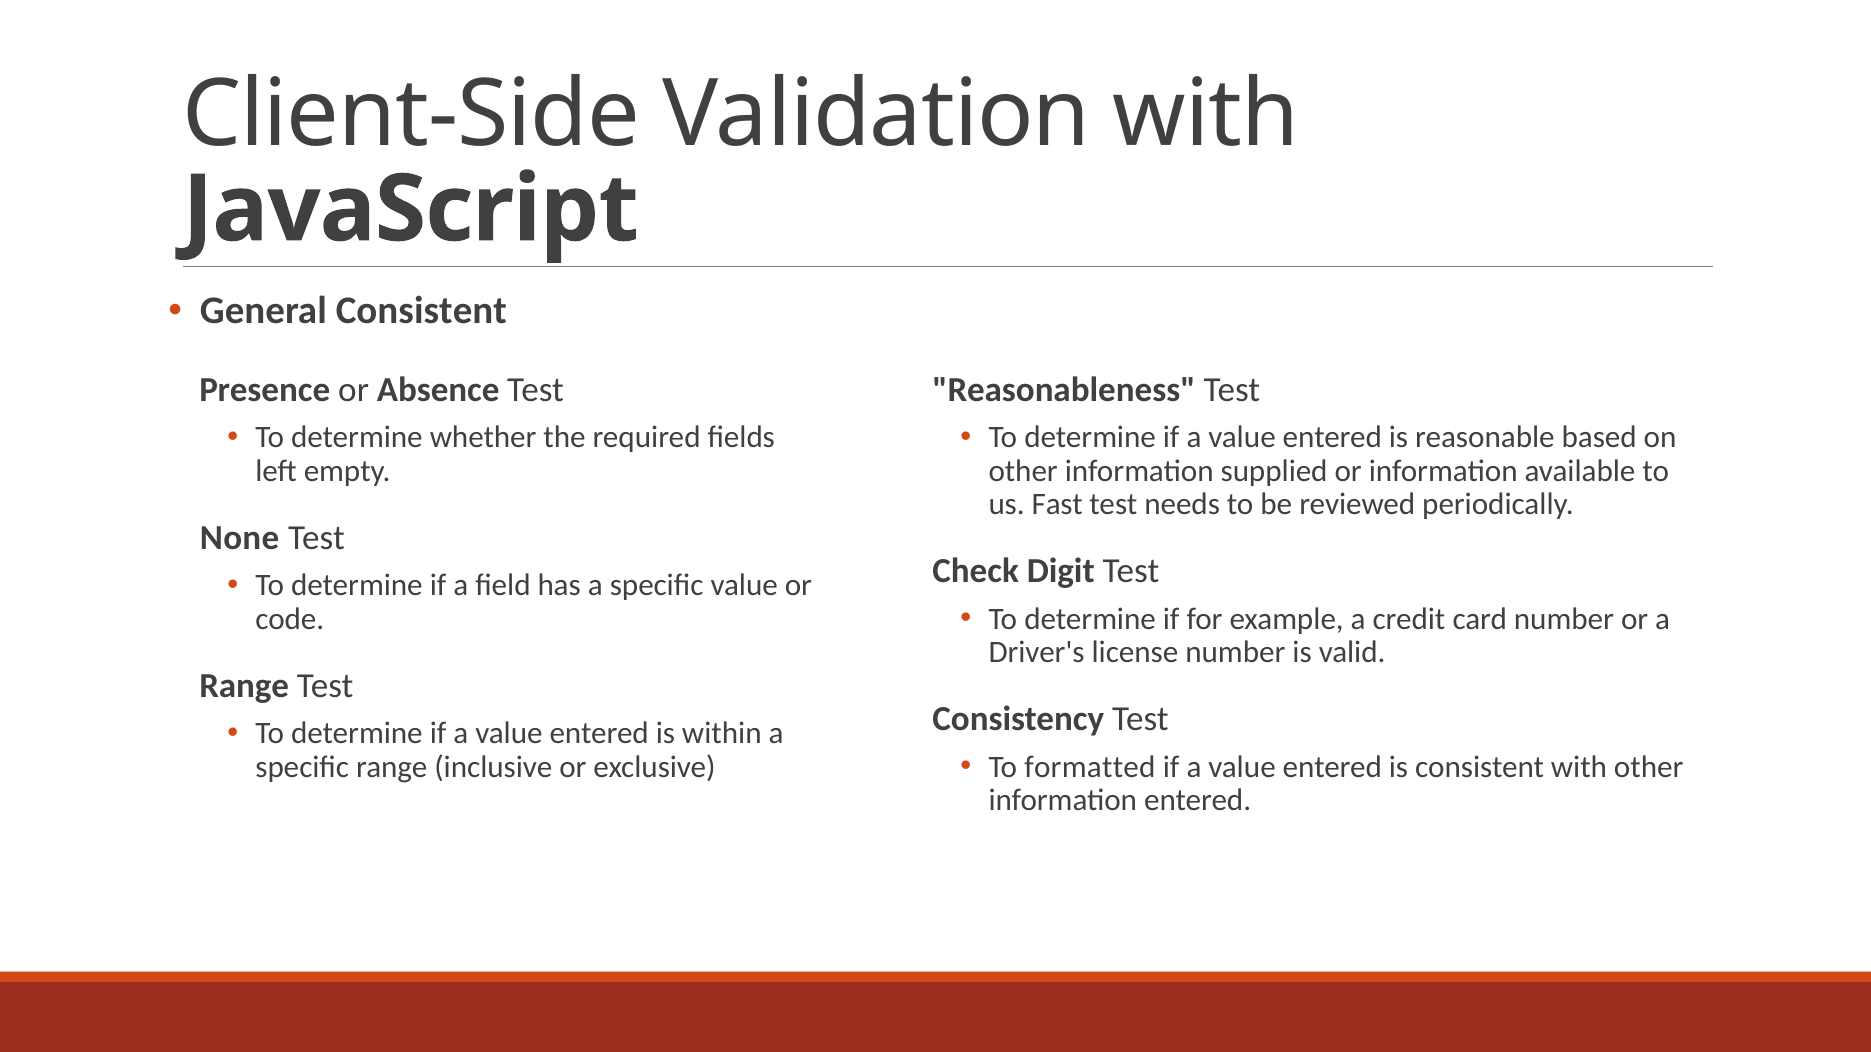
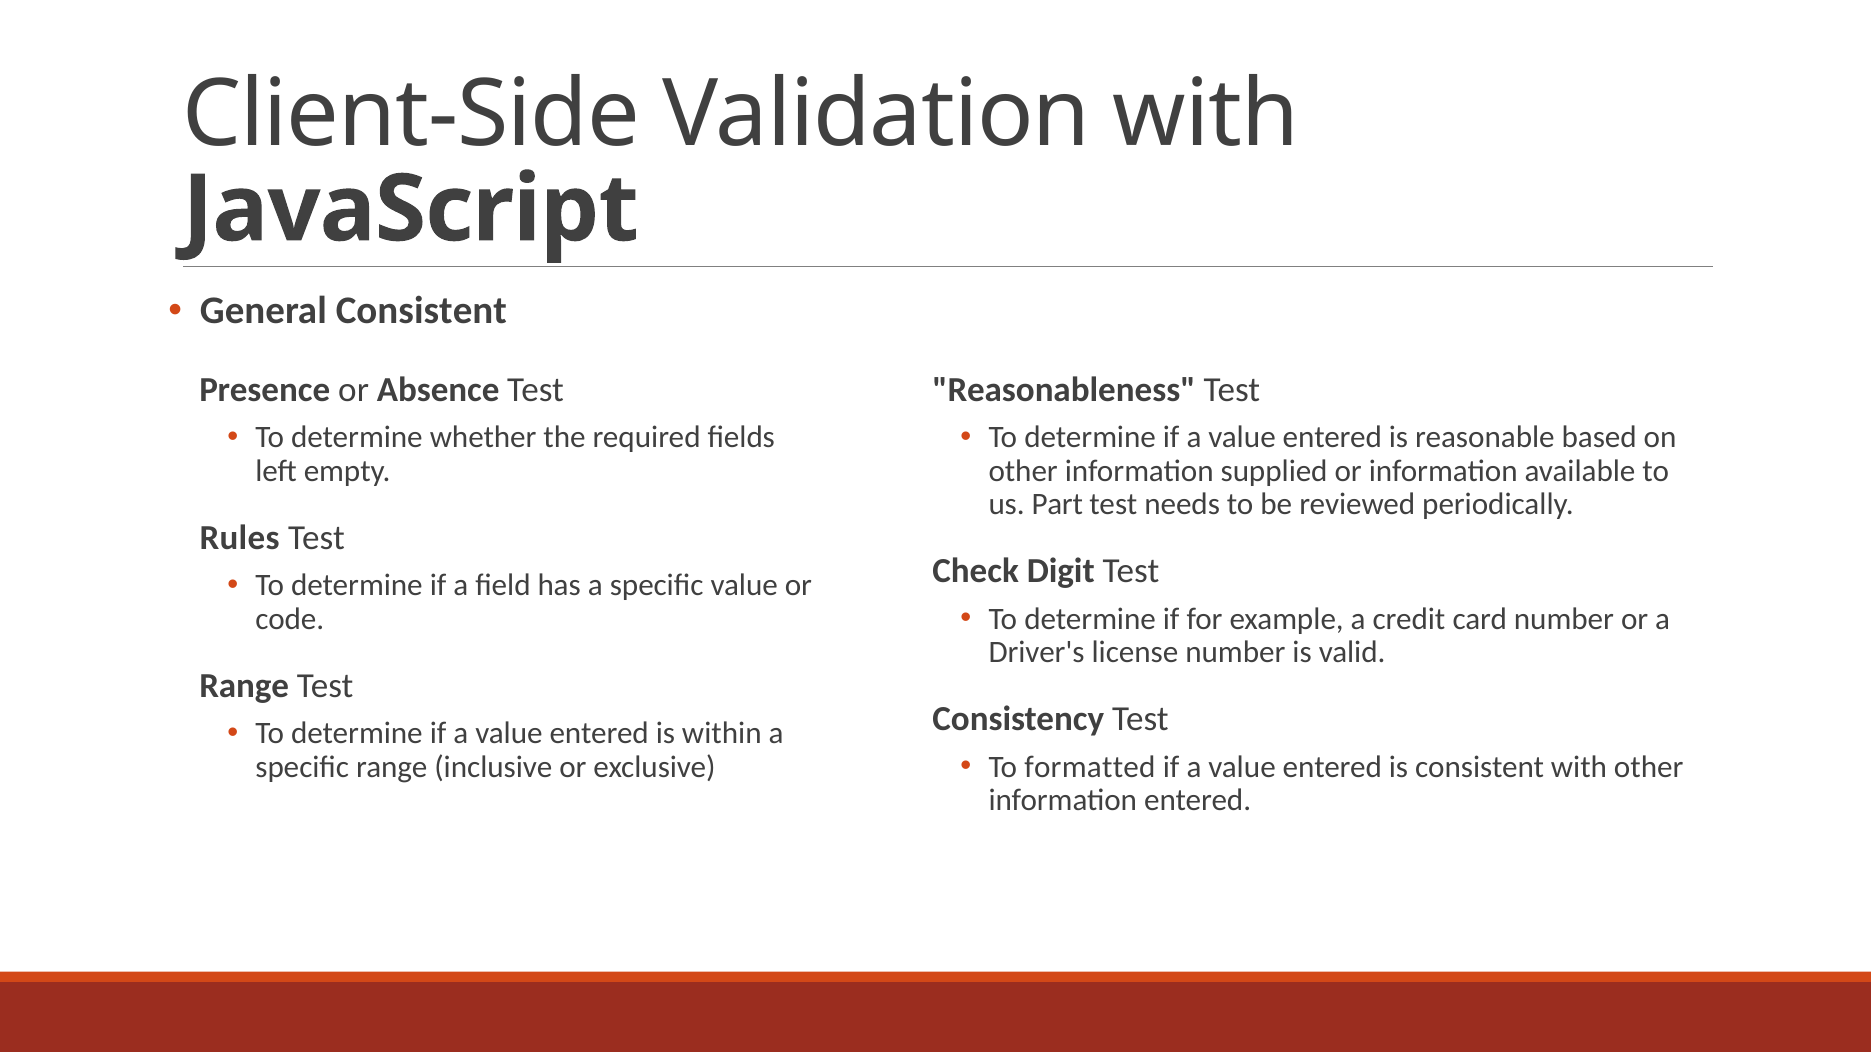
Fast: Fast -> Part (1057, 505)
None: None -> Rules (240, 538)
